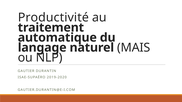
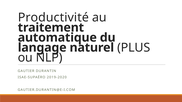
MAIS: MAIS -> PLUS (134, 48)
